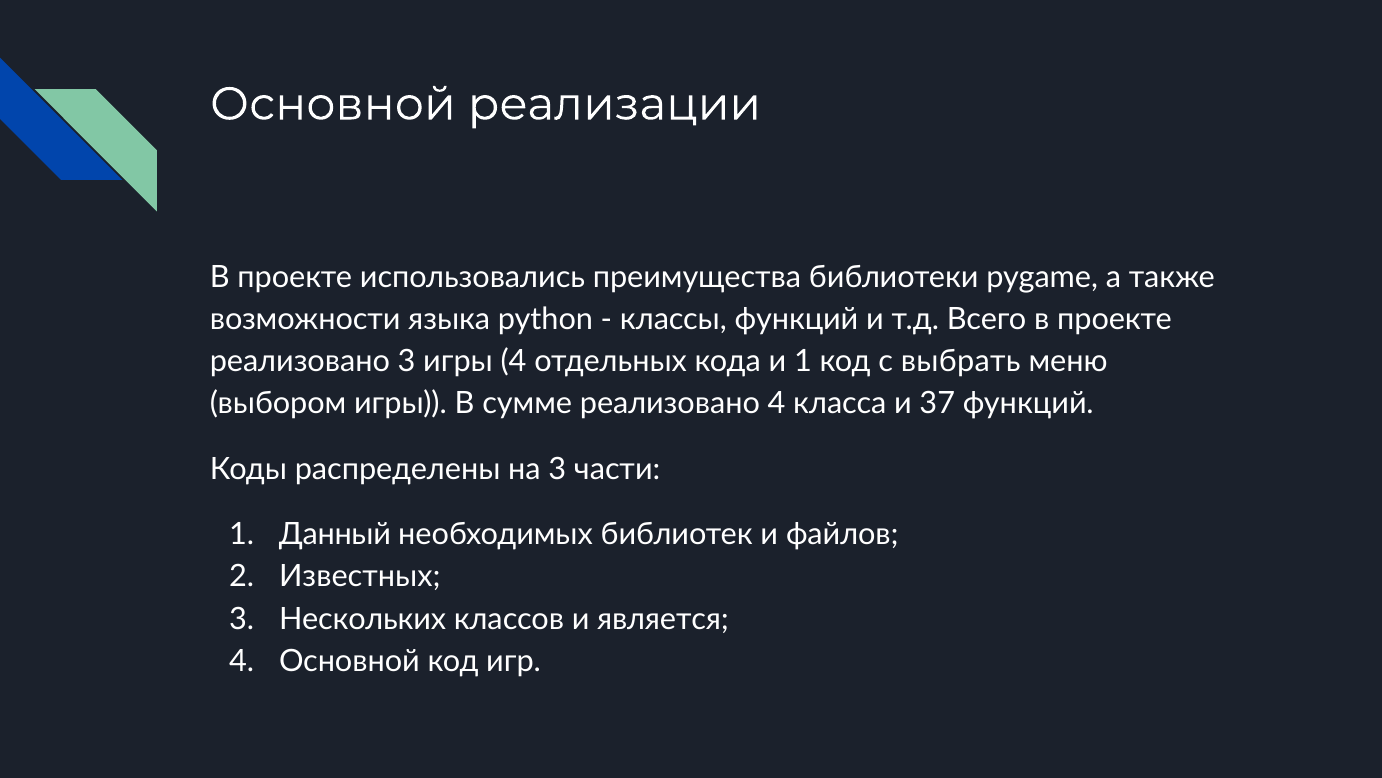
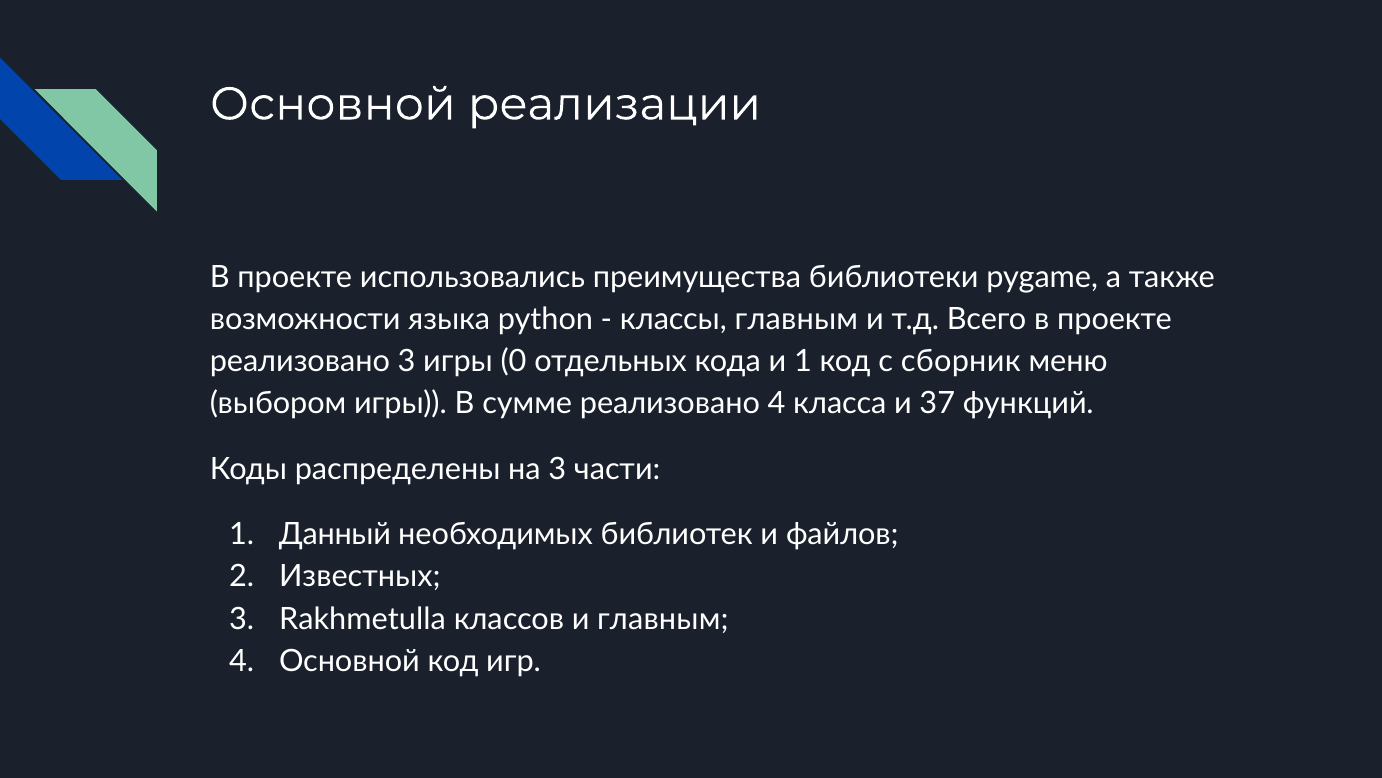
классы функций: функций -> главным (796, 319)
игры 4: 4 -> 0 (514, 361)
выбрать: выбрать -> сборник (961, 361)
Нескольких: Нескольких -> Rakhmetulla (362, 619)
и является: является -> главным (663, 619)
